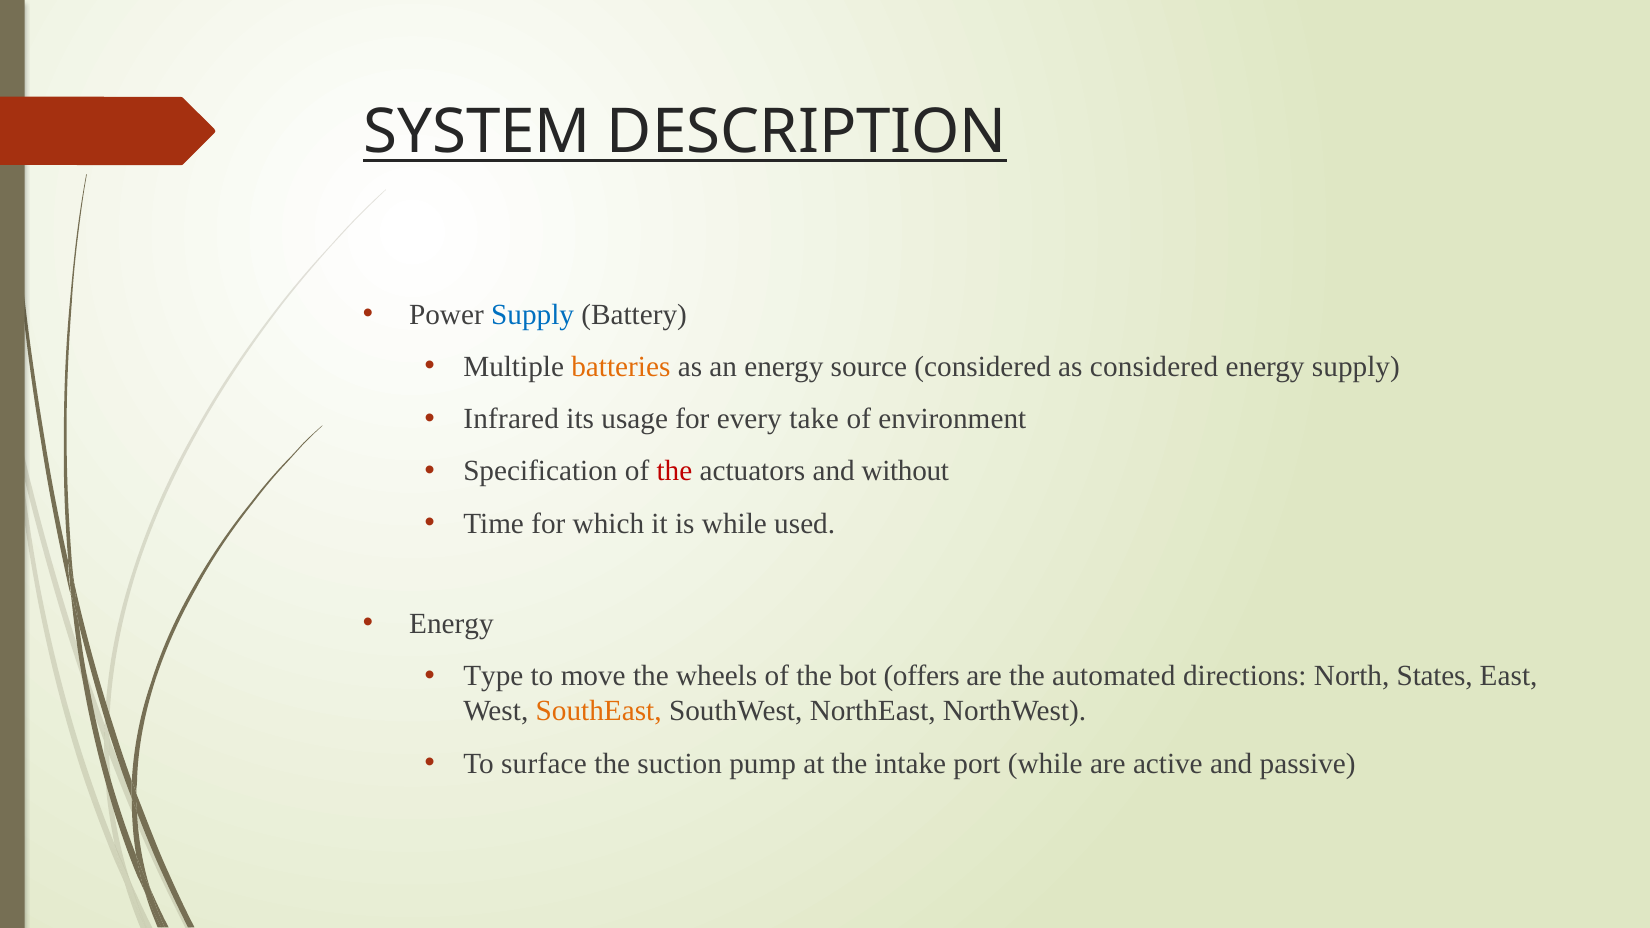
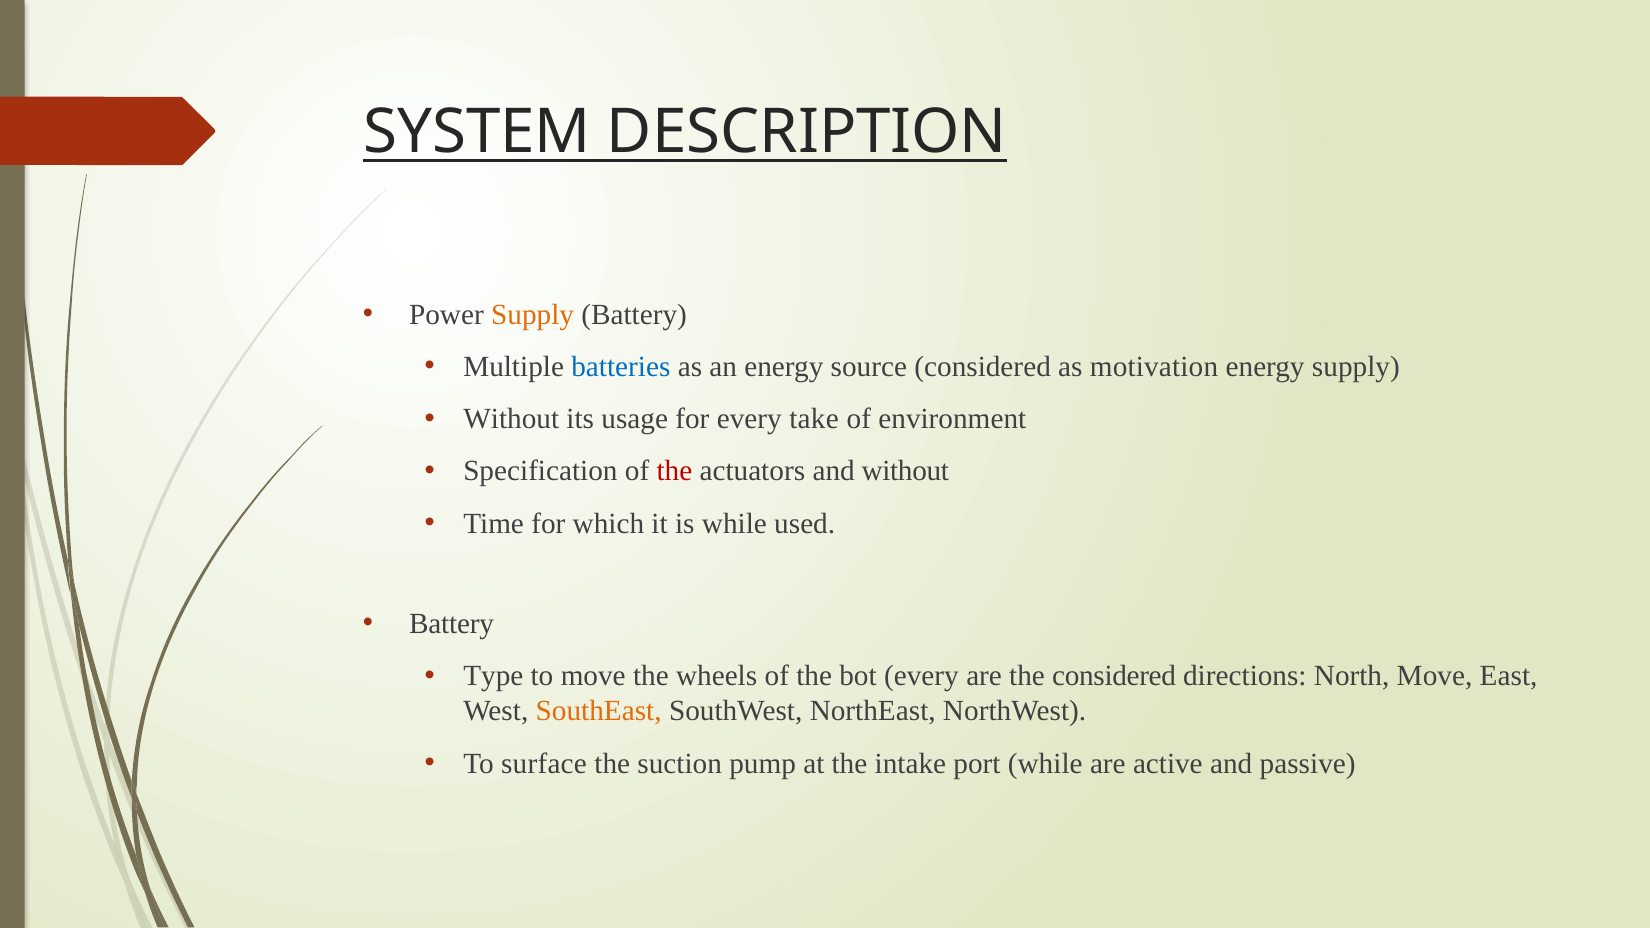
Supply colour: blue -> orange (533, 315)
batteries colour: orange -> blue (621, 367)
as considered: considered -> motivation (1154, 367)
Infrared: Infrared -> Without (511, 419)
Energy: Energy -> Battery (452, 624)
bot offers: offers -> every (921, 676)
the automated: automated -> considered (1114, 676)
North States: States -> Move (1435, 676)
